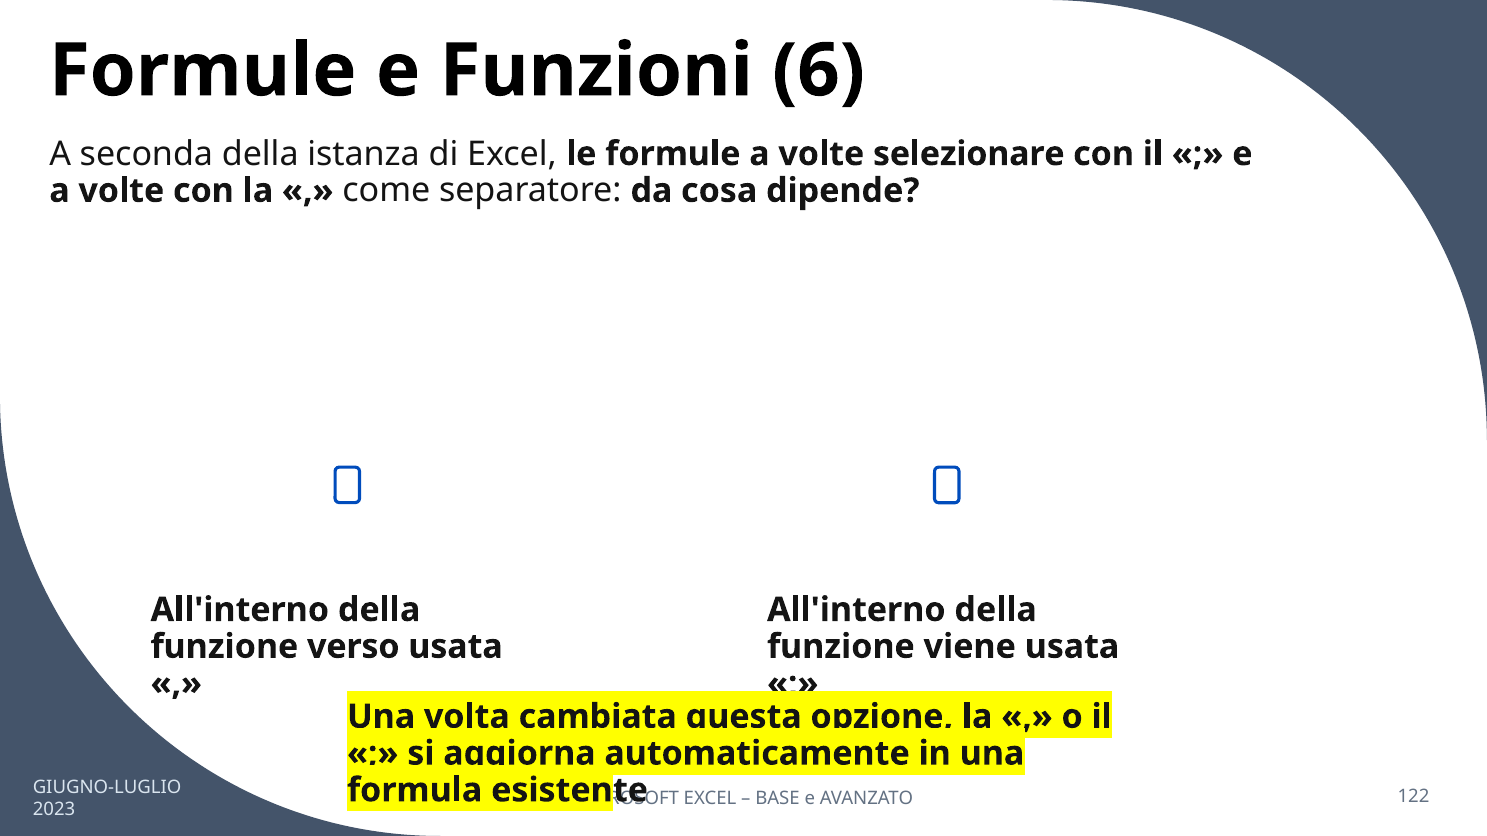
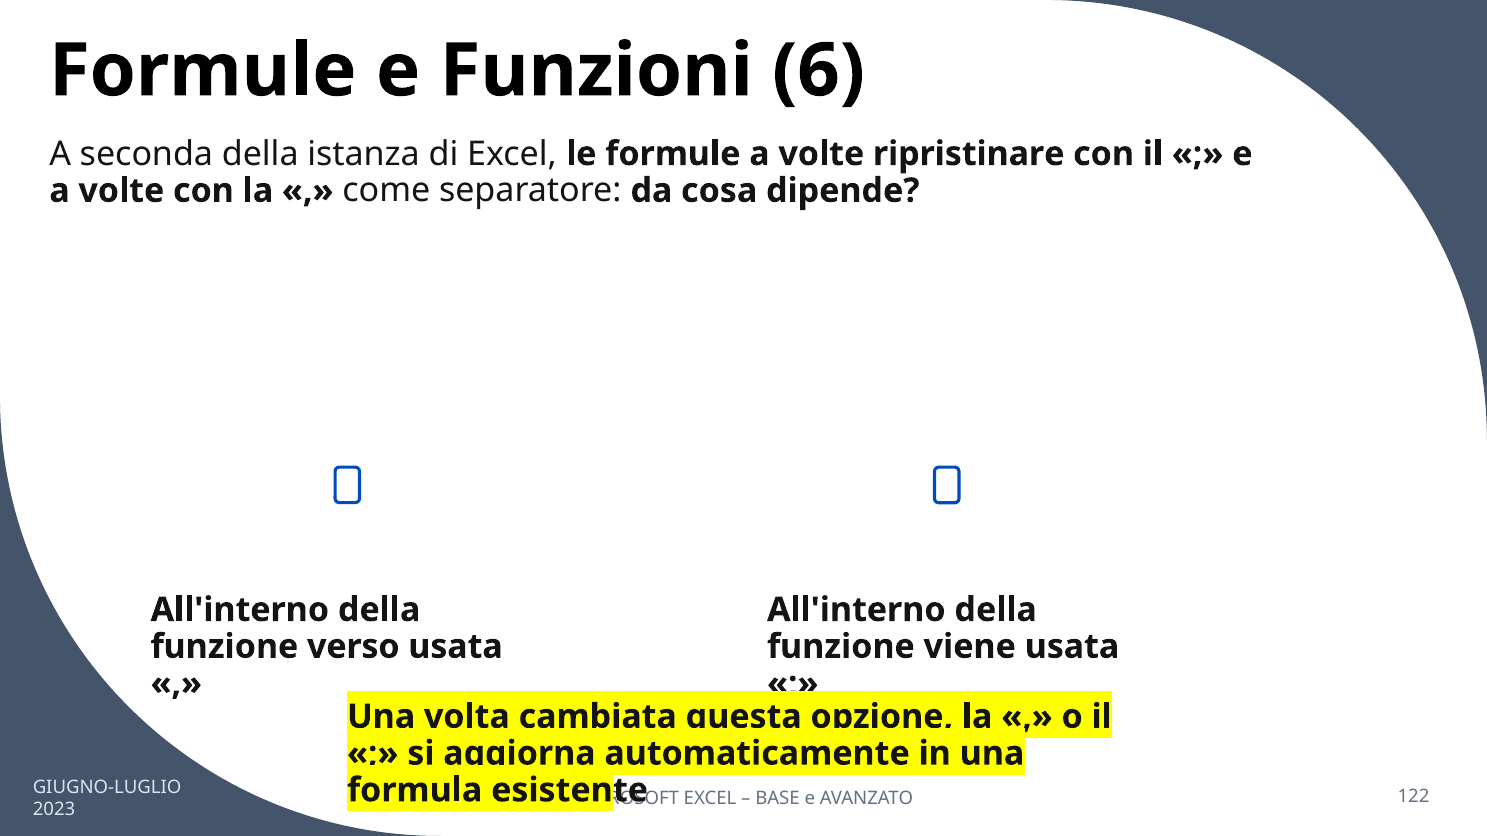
selezionare: selezionare -> ripristinare (969, 154)
